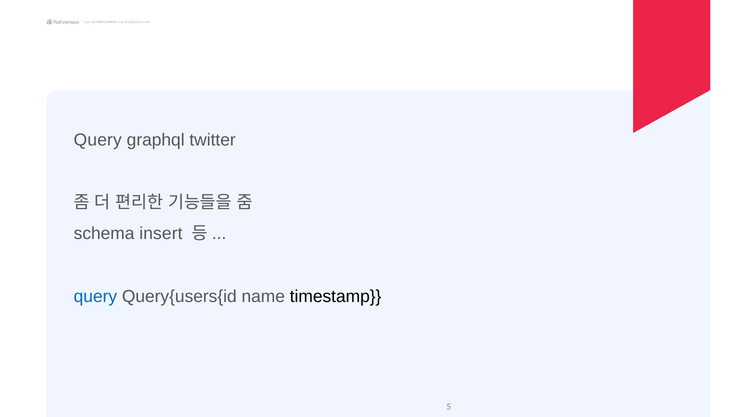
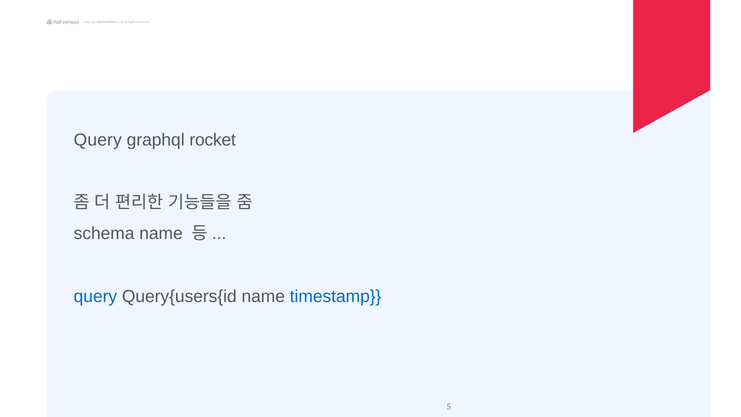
twitter: twitter -> rocket (213, 140)
schema insert: insert -> name (161, 234)
timestamp colour: black -> blue (336, 296)
